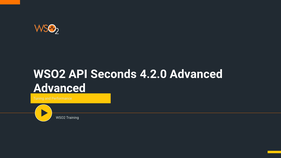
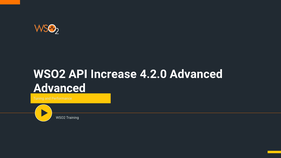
Seconds: Seconds -> Increase (114, 74)
